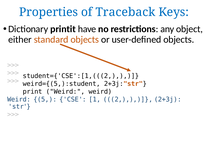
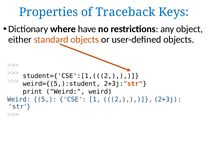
printit: printit -> where (63, 29)
